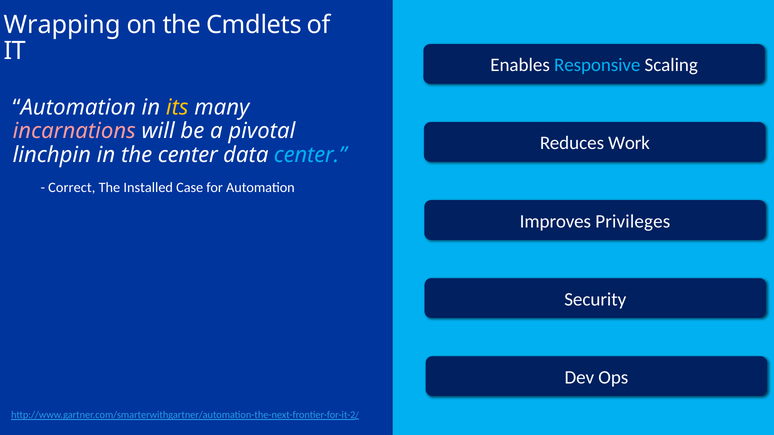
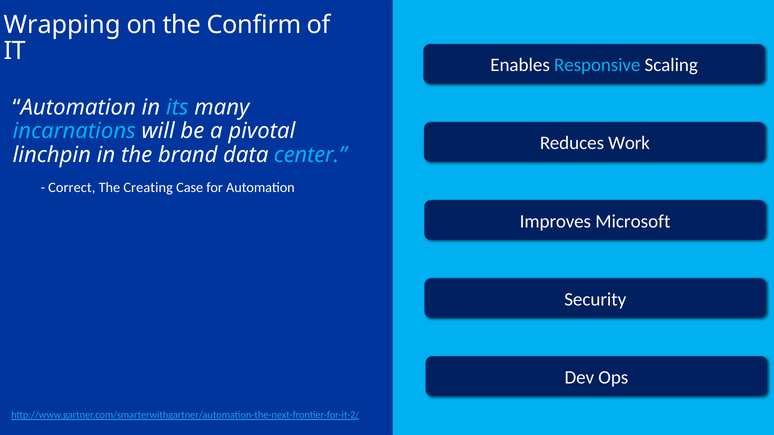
Cmdlets: Cmdlets -> Confirm (254, 25)
its colour: yellow -> light blue (177, 107)
incarnations colour: pink -> light blue (74, 131)
the center: center -> brand (188, 155)
Installed: Installed -> Creating (148, 188)
Privileges: Privileges -> Microsoft (633, 221)
